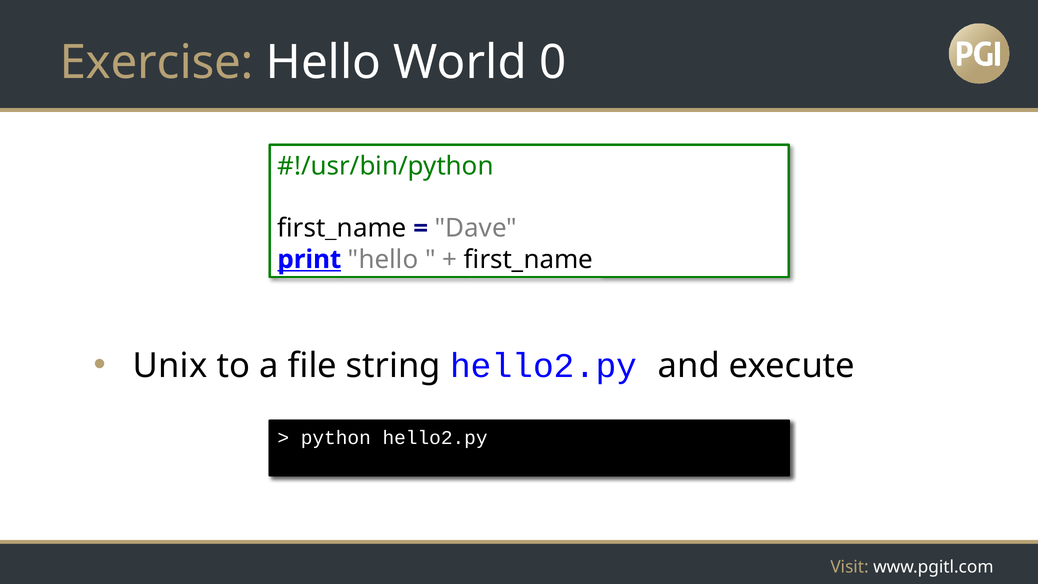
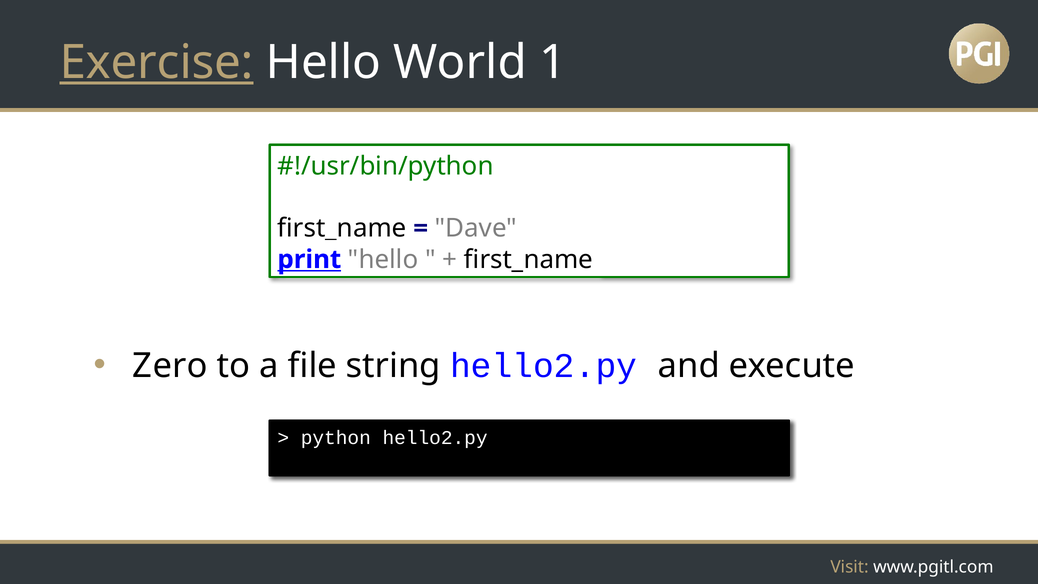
Exercise underline: none -> present (157, 63)
0: 0 -> 1 (553, 63)
Unix: Unix -> Zero (170, 366)
